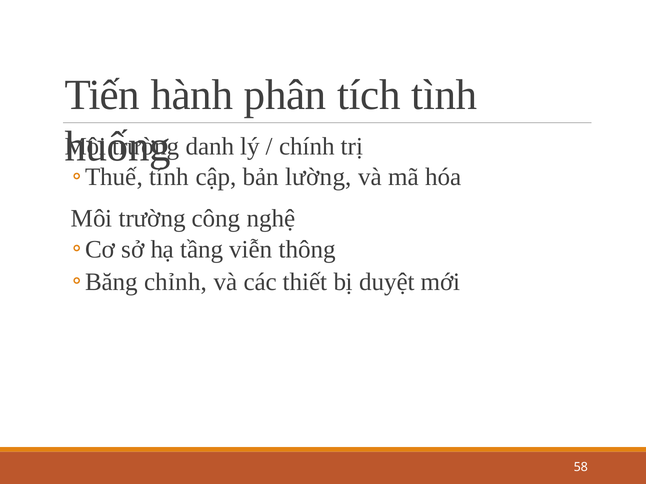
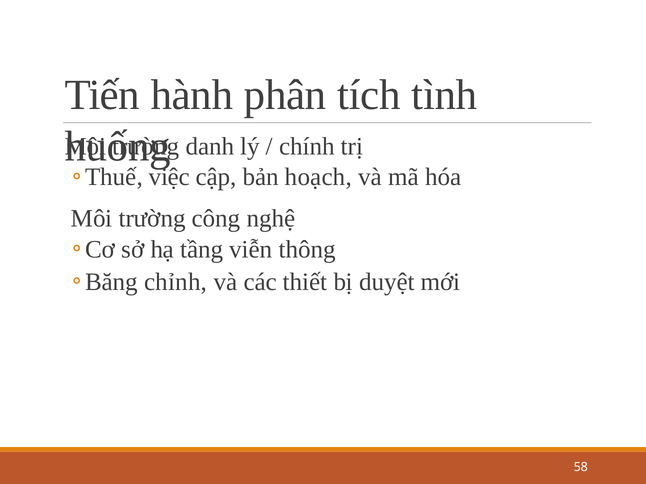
tính: tính -> việc (169, 177)
lường: lường -> hoạch (318, 177)
